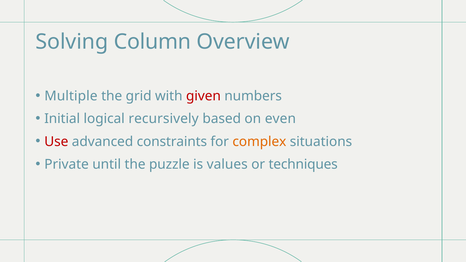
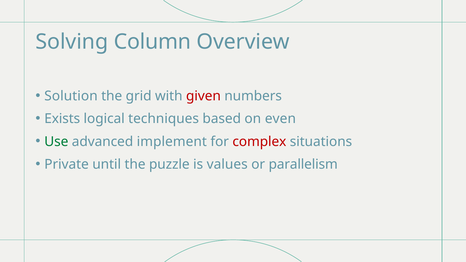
Multiple: Multiple -> Solution (71, 96)
Initial: Initial -> Exists (62, 119)
recursively: recursively -> techniques (164, 119)
Use colour: red -> green (56, 142)
constraints: constraints -> implement (172, 142)
complex colour: orange -> red (259, 142)
techniques: techniques -> parallelism (303, 164)
